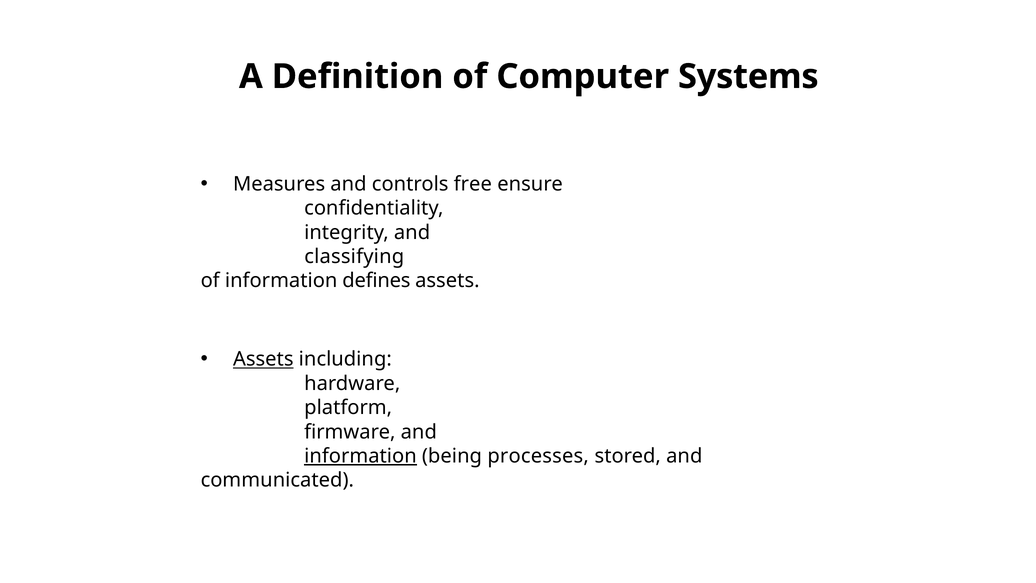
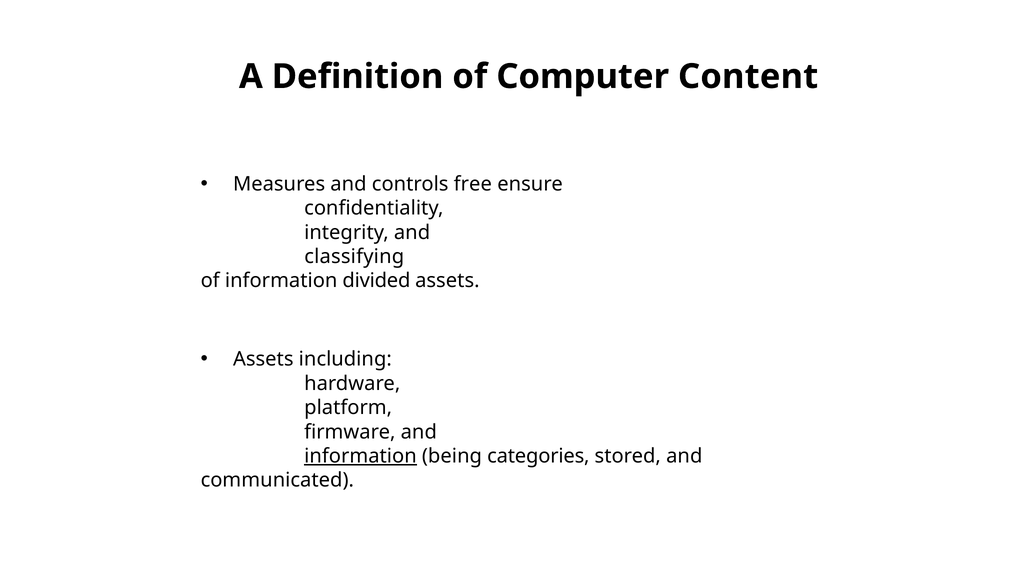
Systems: Systems -> Content (748, 77)
defines: defines -> divided (376, 281)
Assets underline: present -> none (263, 359)
processes: processes -> categories (538, 456)
